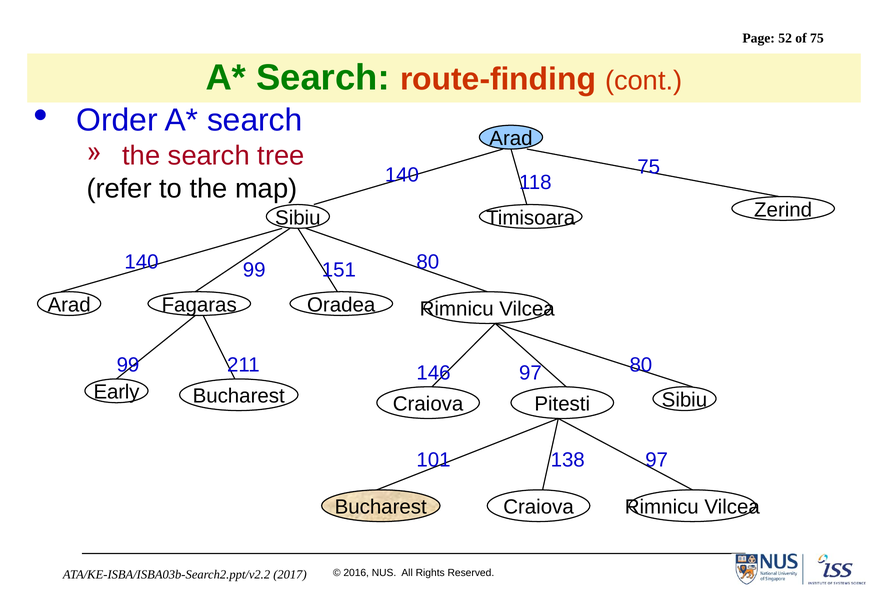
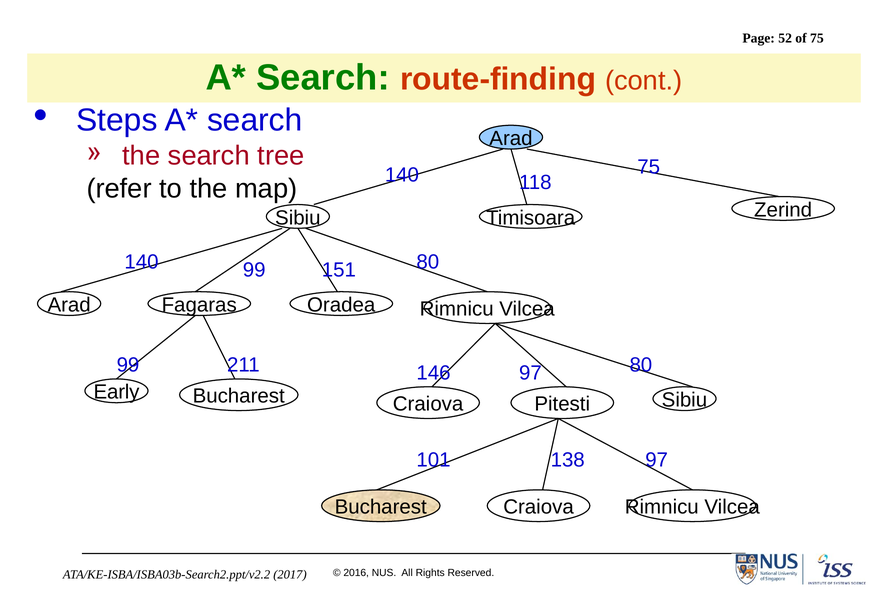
Order: Order -> Steps (117, 120)
